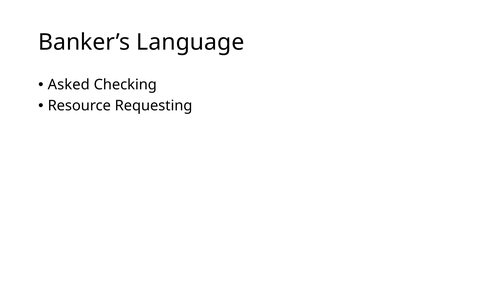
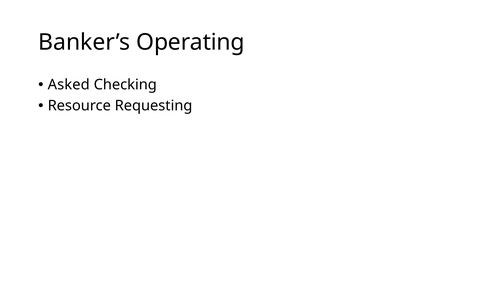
Language: Language -> Operating (190, 42)
